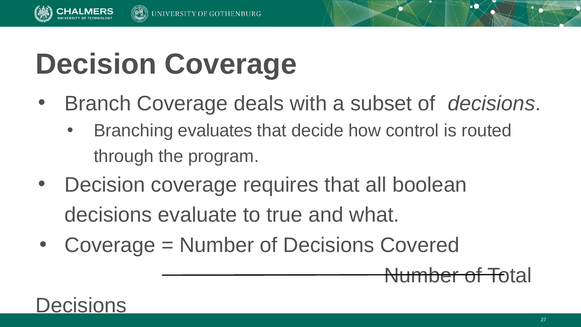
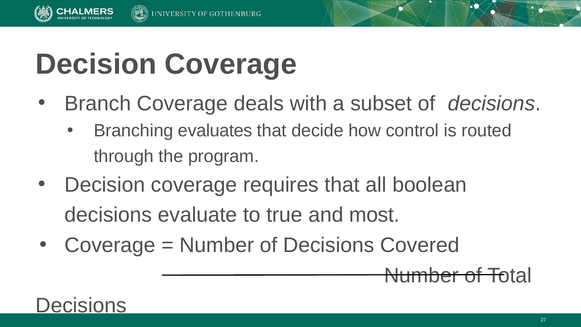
what: what -> most (374, 215)
